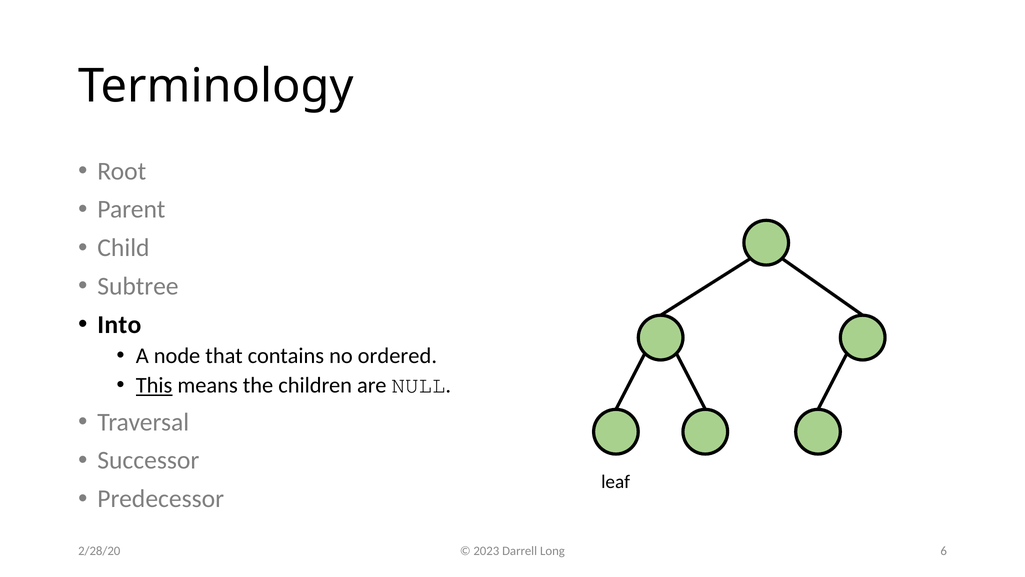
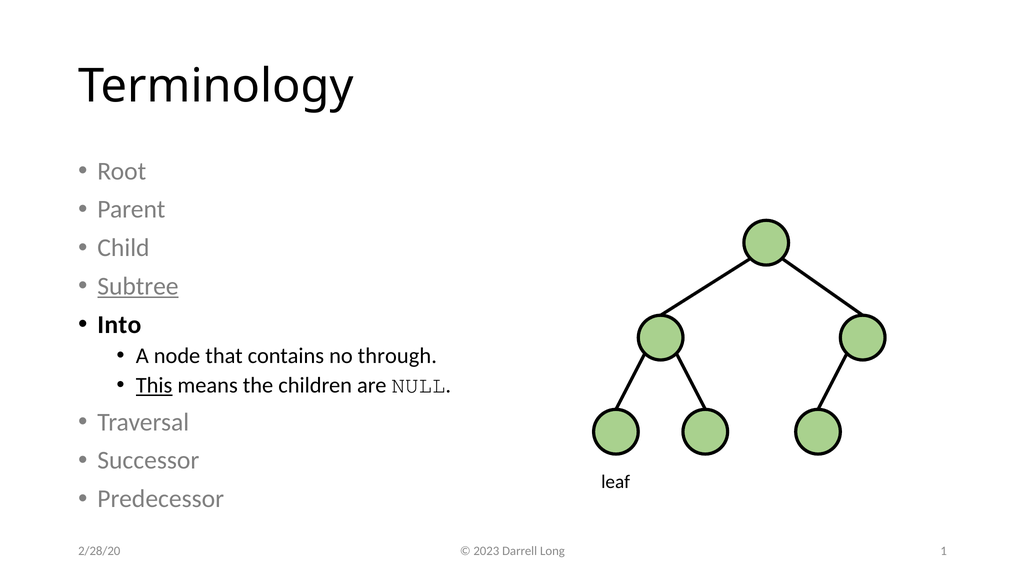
Subtree underline: none -> present (138, 286)
ordered: ordered -> through (397, 356)
6: 6 -> 1 (944, 550)
